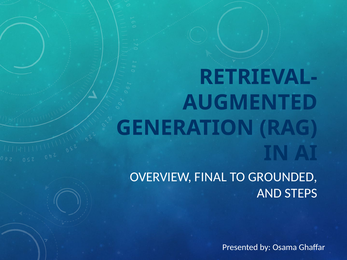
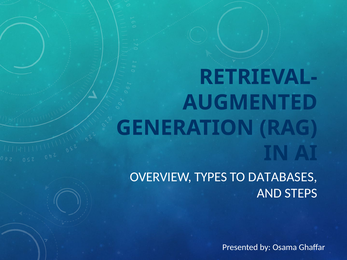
FINAL: FINAL -> TYPES (211, 177)
GROUNDED: GROUNDED -> DATABASES (283, 177)
